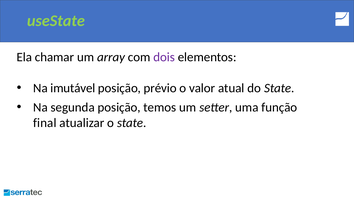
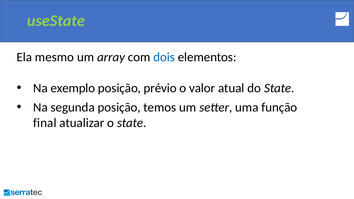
chamar: chamar -> mesmo (54, 57)
dois colour: purple -> blue (164, 57)
imutável: imutável -> exemplo (73, 88)
